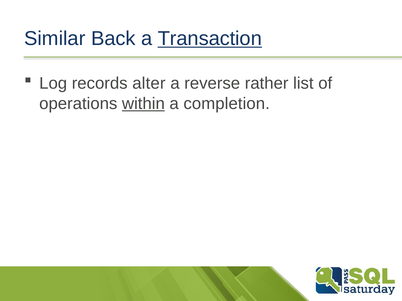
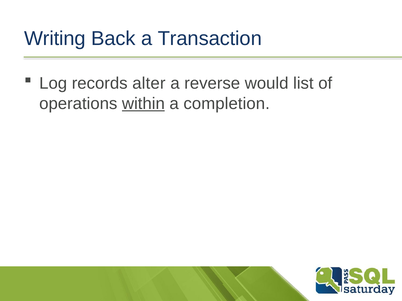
Similar: Similar -> Writing (55, 39)
Transaction underline: present -> none (210, 39)
rather: rather -> would (267, 84)
